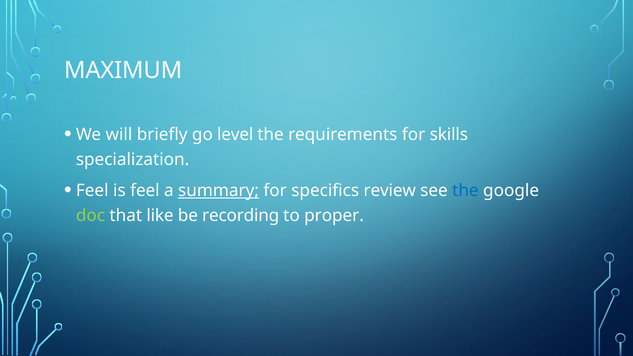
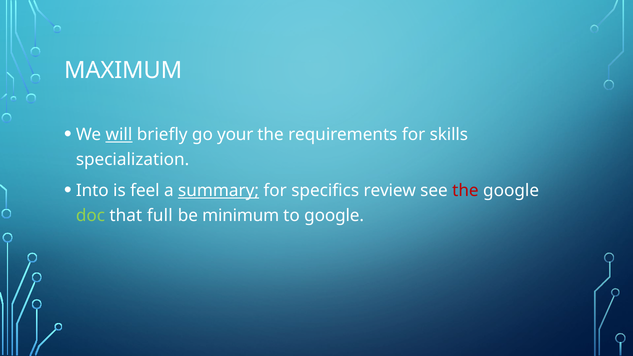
will underline: none -> present (119, 135)
level: level -> your (235, 135)
Feel: Feel -> Into (92, 191)
the colour: blue -> red (465, 191)
like: like -> full (160, 216)
recording: recording -> minimum (241, 216)
to proper: proper -> google (334, 216)
